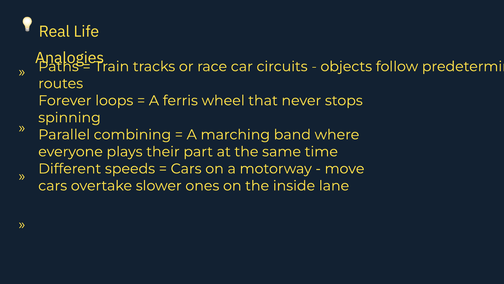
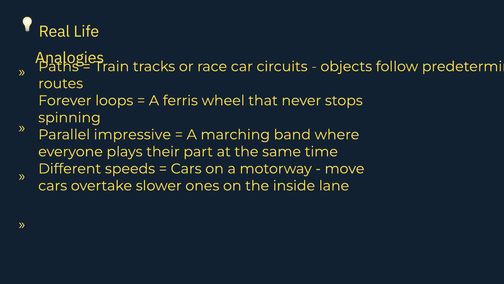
combining: combining -> impressive (132, 135)
